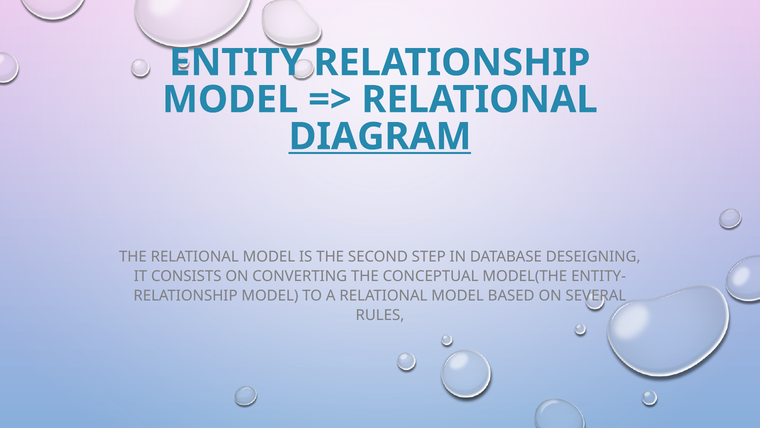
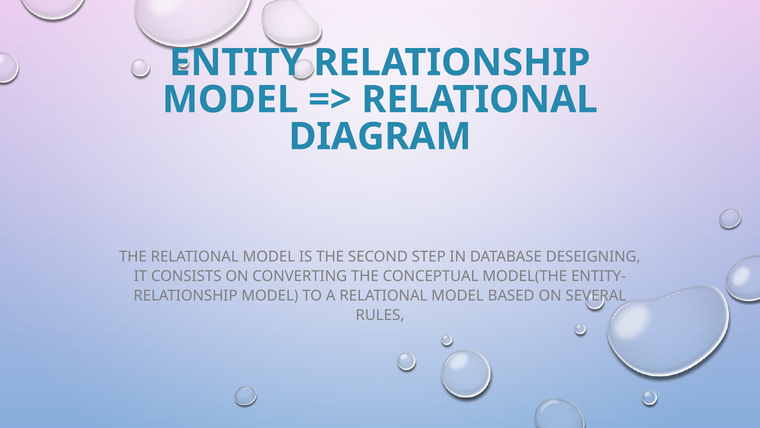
DIAGRAM underline: present -> none (380, 136)
